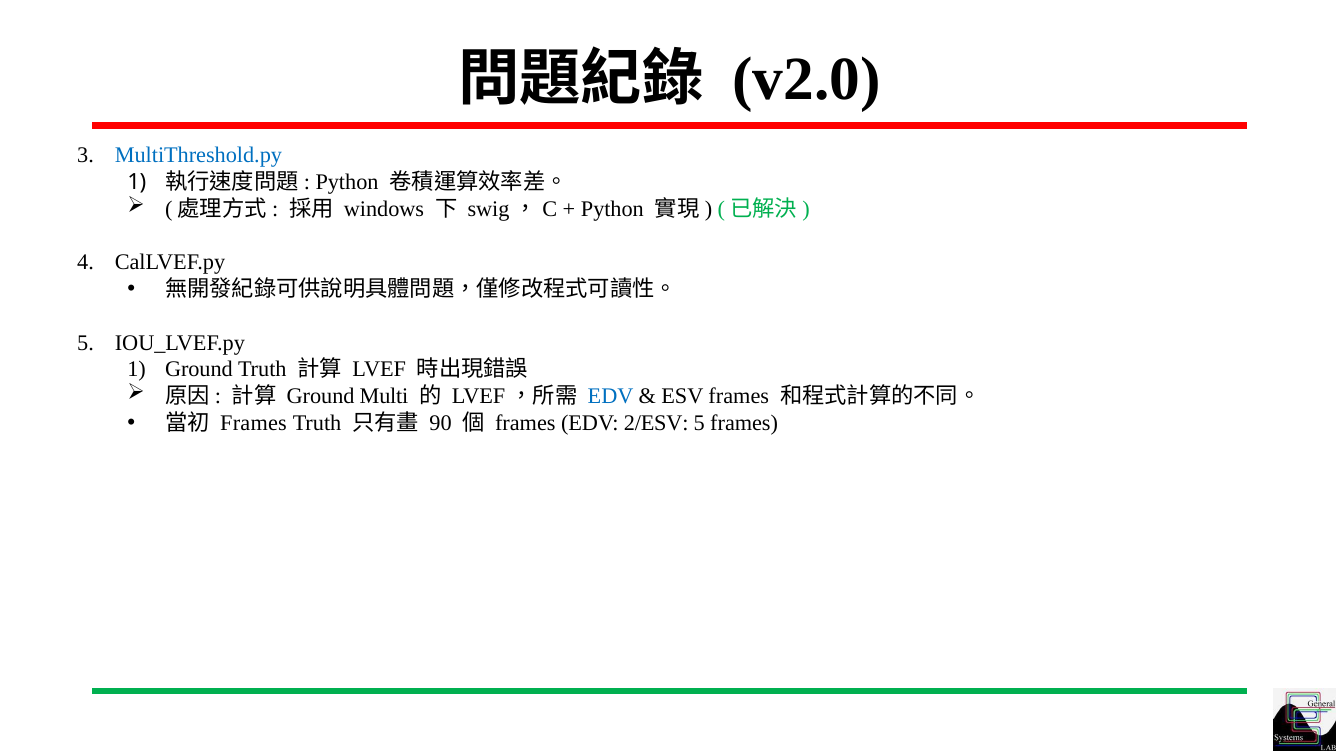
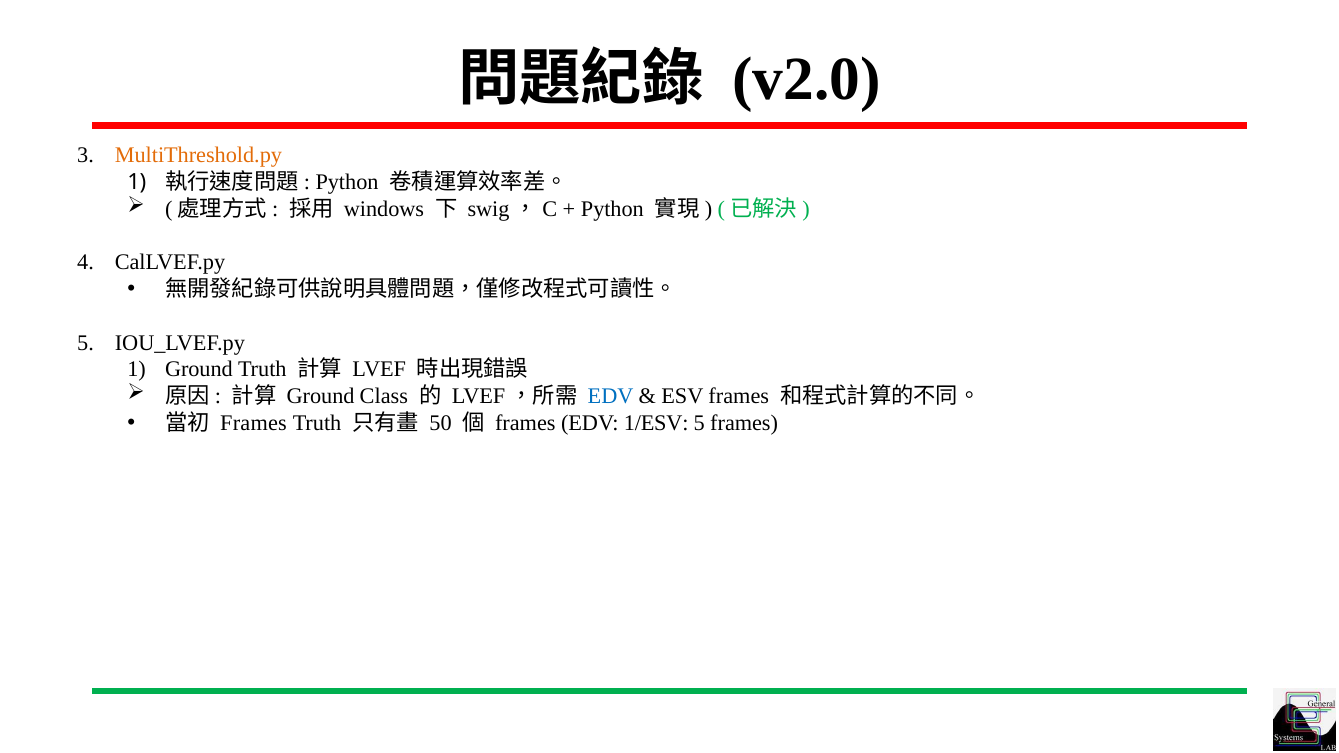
MultiThreshold.py colour: blue -> orange (198, 155)
Multi: Multi -> Class (384, 396)
90: 90 -> 50 (441, 423)
2/ESV: 2/ESV -> 1/ESV (656, 423)
